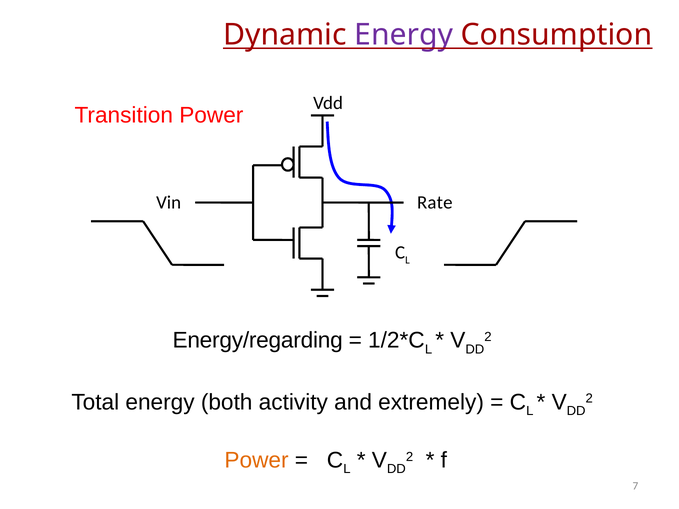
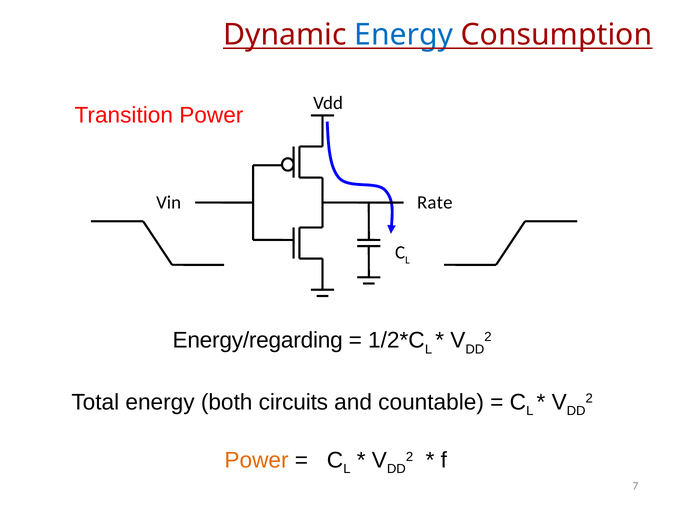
Energy colour: purple -> blue (404, 35)
activity: activity -> circuits (293, 402)
extremely: extremely -> countable (431, 402)
